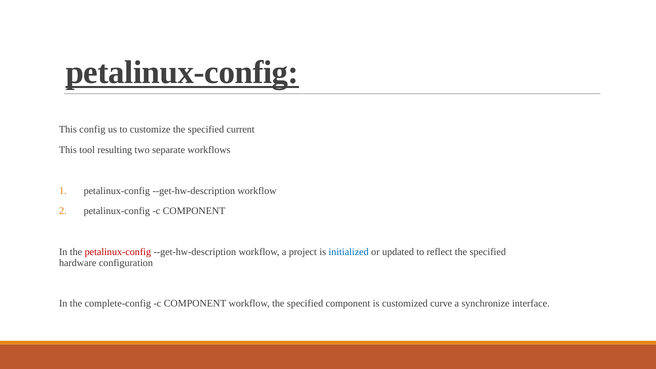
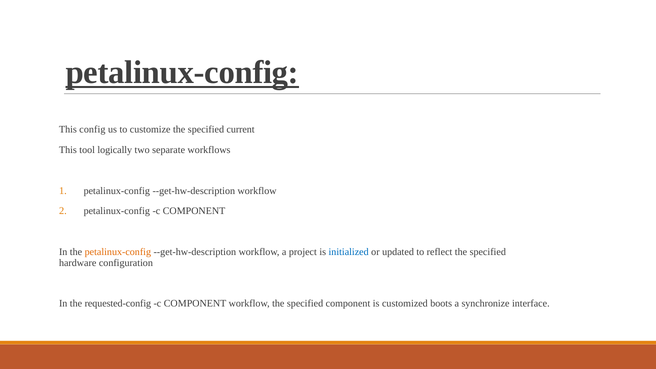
resulting: resulting -> logically (115, 150)
petalinux-config colour: red -> orange (118, 252)
complete-config: complete-config -> requested-config (118, 304)
curve: curve -> boots (441, 304)
